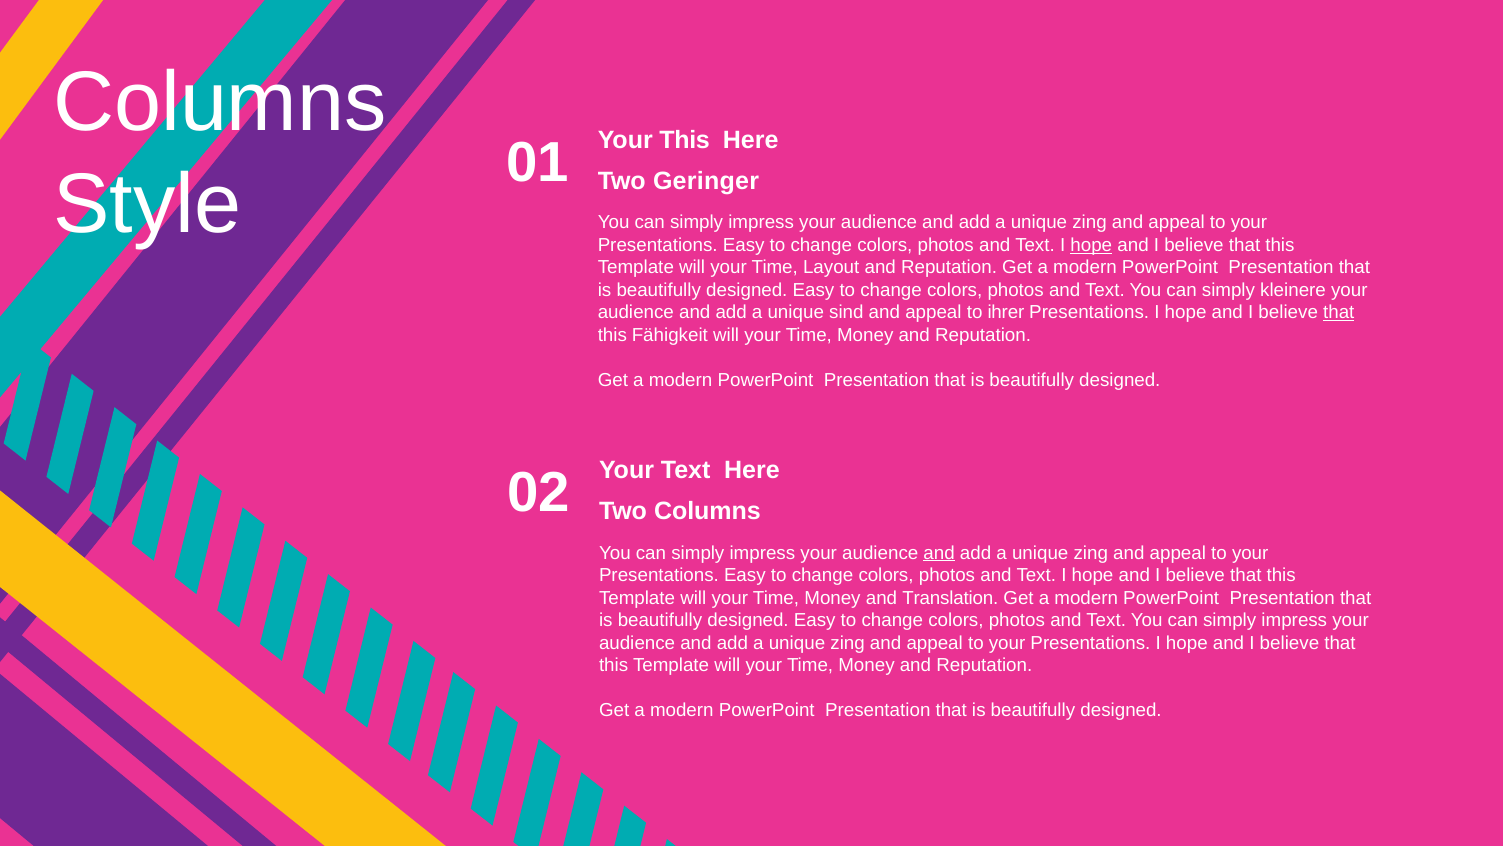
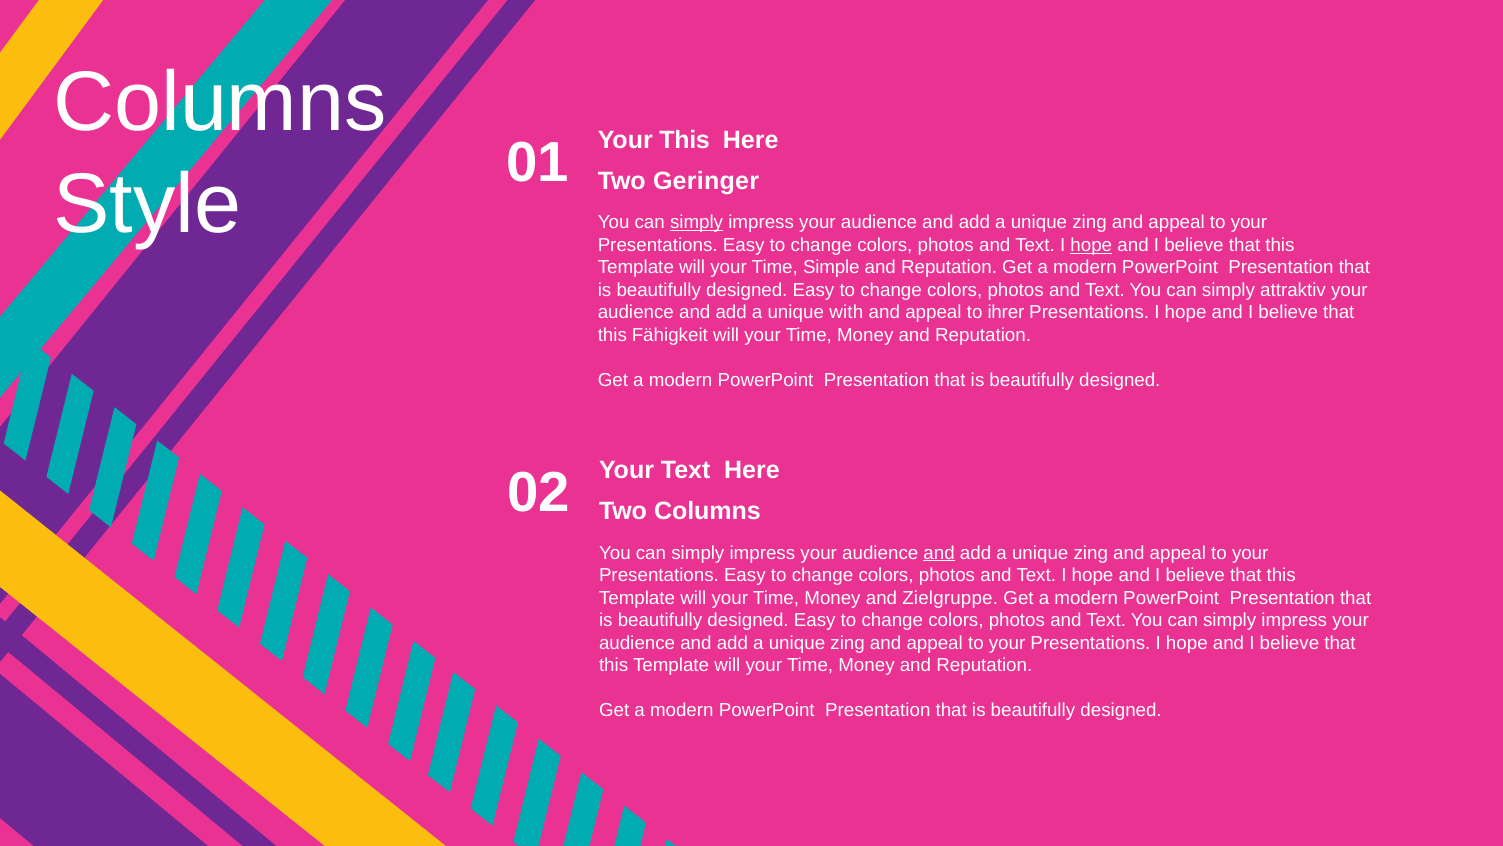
simply underline: none -> present (697, 222)
Layout: Layout -> Simple (831, 267)
kleinere: kleinere -> attraktiv (1293, 290)
sind: sind -> with (846, 313)
that underline: present -> none (1339, 313)
Translation: Translation -> Zielgruppe (950, 598)
